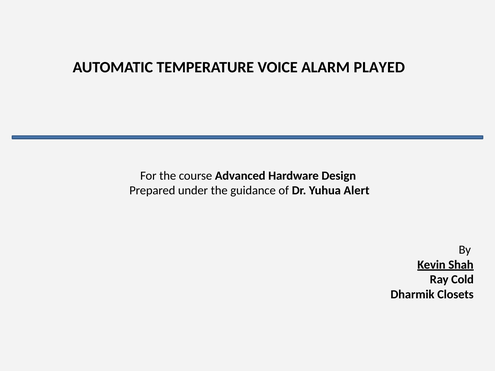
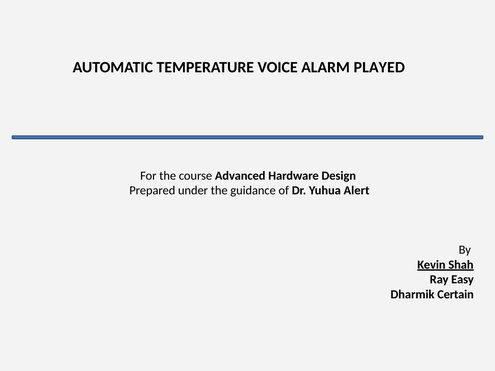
Cold: Cold -> Easy (462, 280)
Closets: Closets -> Certain (455, 295)
